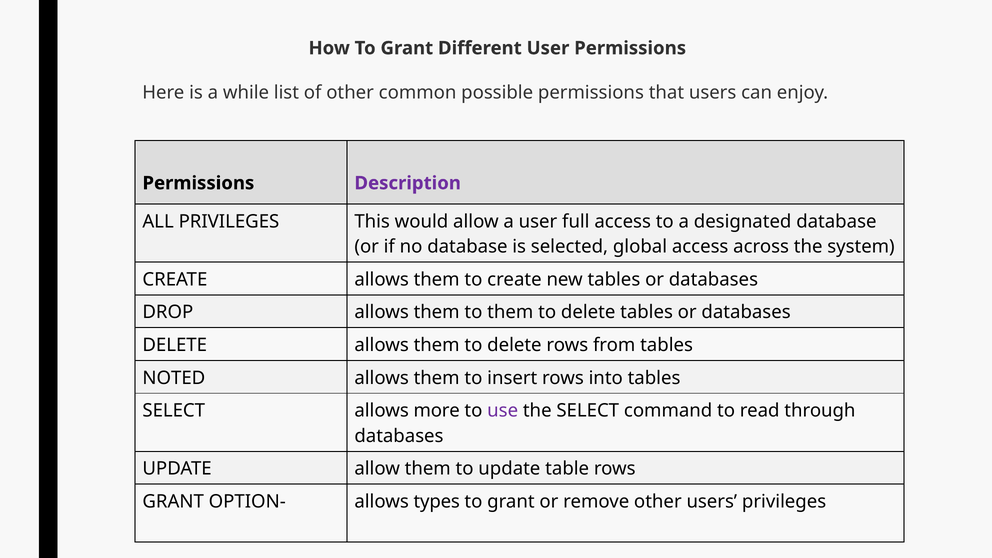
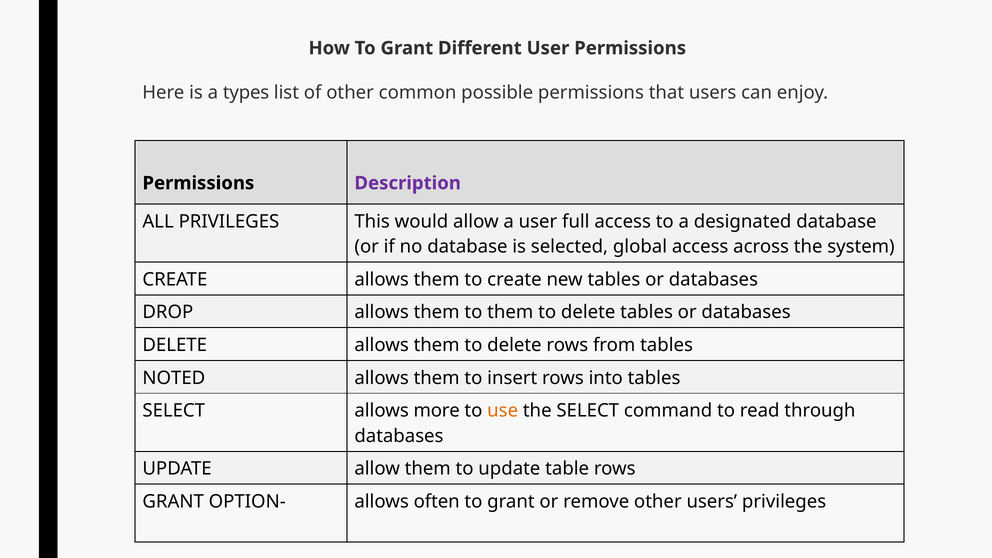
while: while -> types (246, 93)
use colour: purple -> orange (503, 411)
types: types -> often (437, 502)
